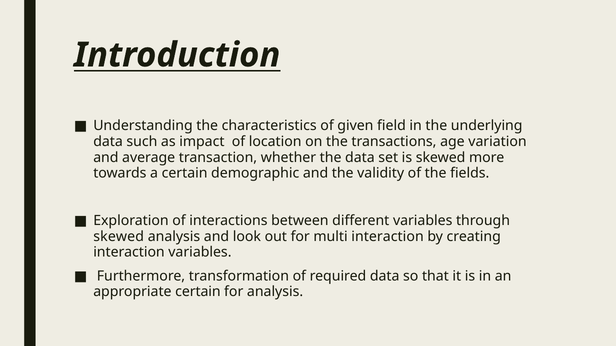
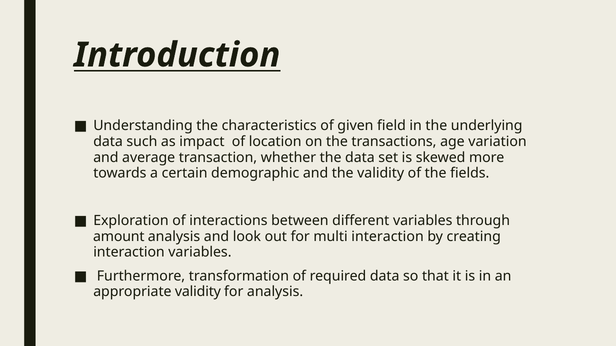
skewed: skewed -> amount (119, 237)
appropriate certain: certain -> validity (198, 292)
